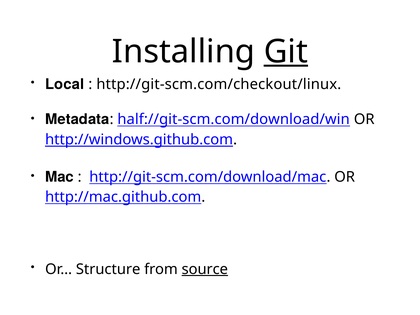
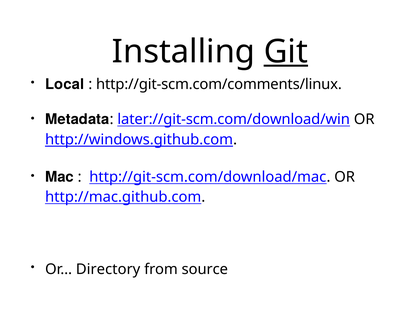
http://git-scm.com/checkout/linux: http://git-scm.com/checkout/linux -> http://git-scm.com/comments/linux (219, 84)
half://git-scm.com/download/win: half://git-scm.com/download/win -> later://git-scm.com/download/win (234, 119)
Structure: Structure -> Directory (108, 269)
source underline: present -> none (205, 269)
